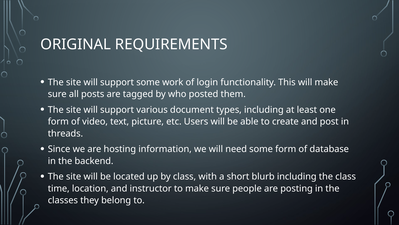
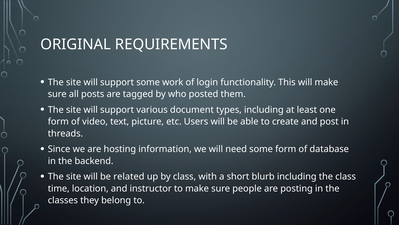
located: located -> related (129, 176)
